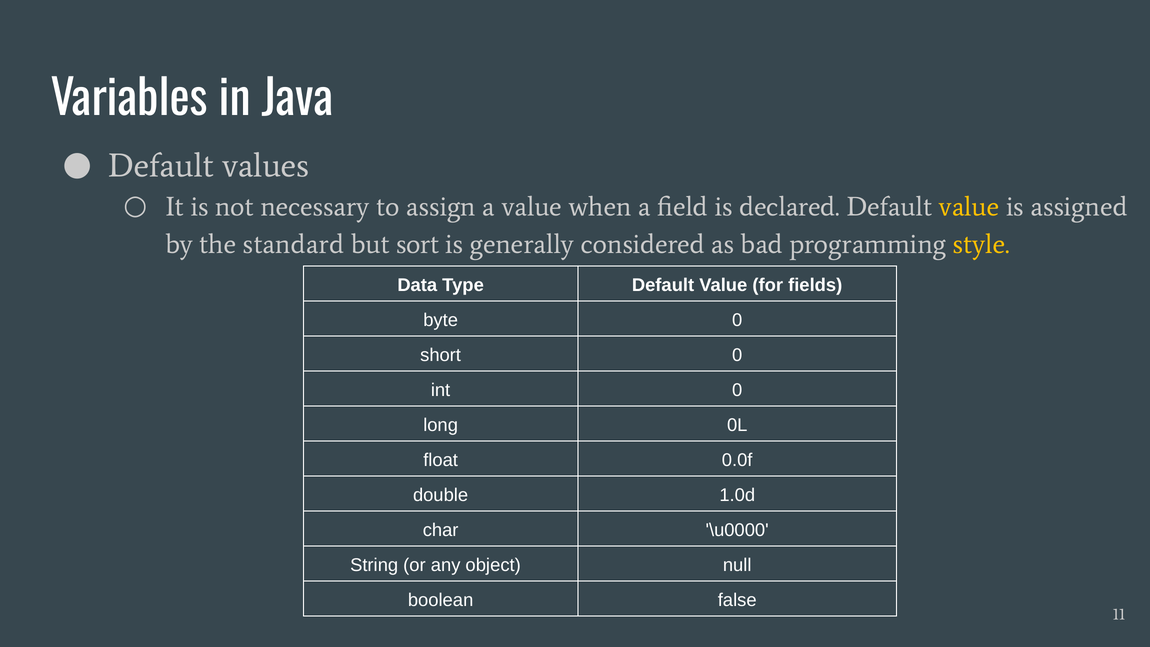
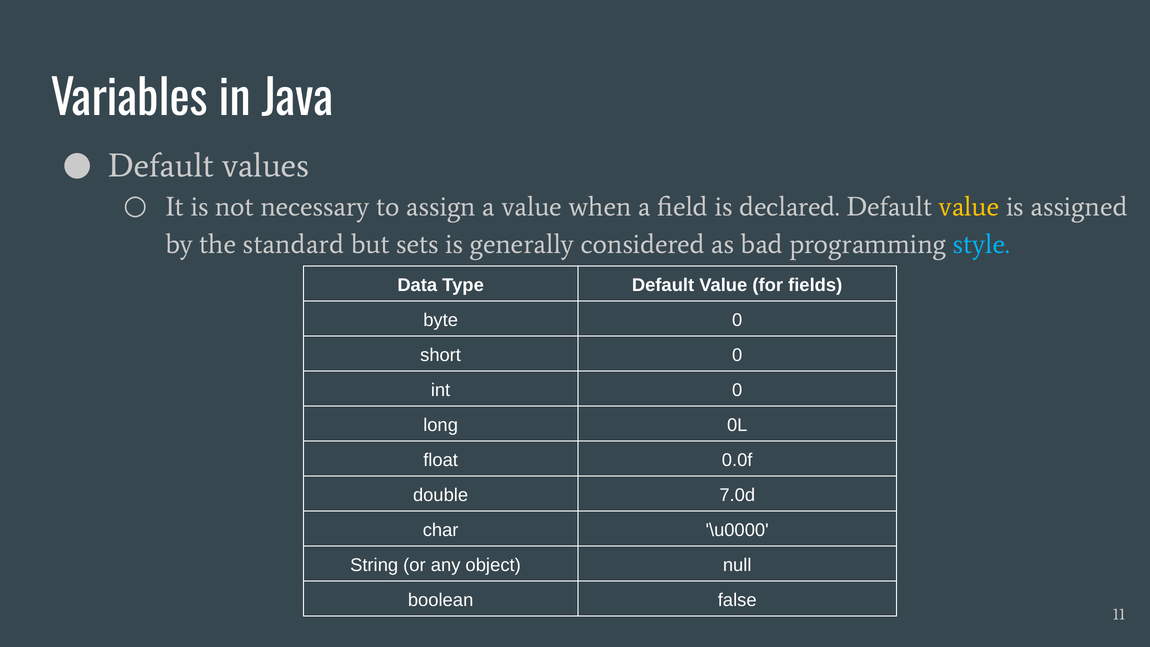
sort: sort -> sets (417, 244)
style colour: yellow -> light blue (981, 244)
1.0d: 1.0d -> 7.0d (737, 495)
